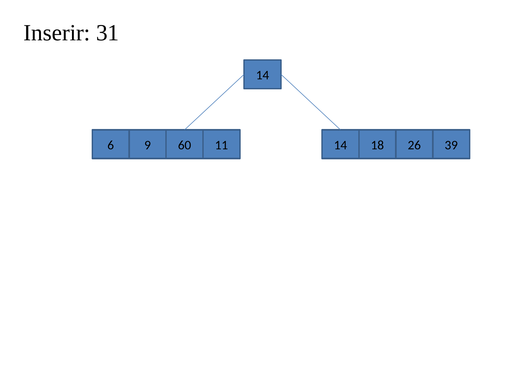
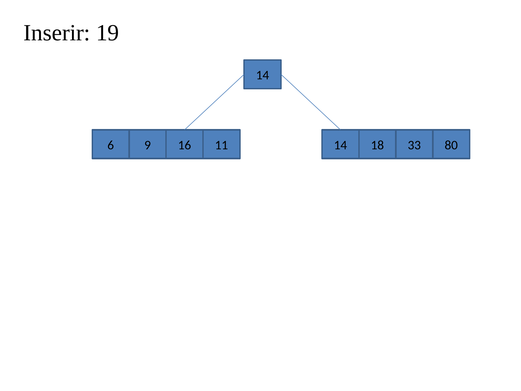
31: 31 -> 19 (108, 33)
60: 60 -> 16 (185, 145)
26: 26 -> 33 (414, 145)
39: 39 -> 80 (451, 145)
